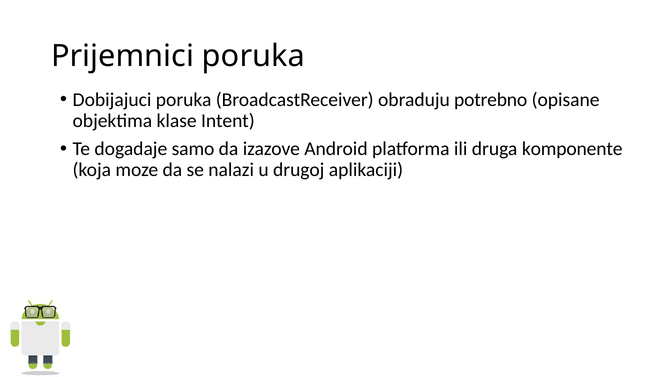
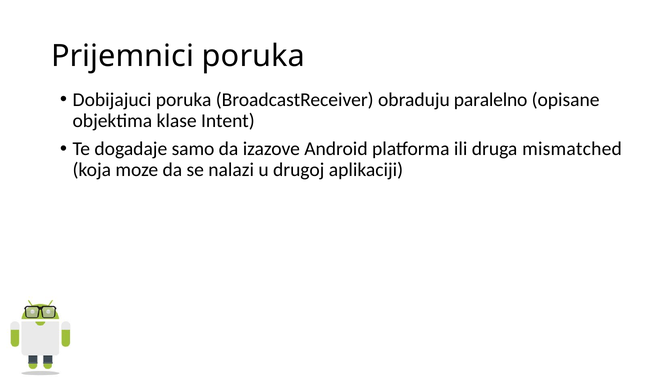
potrebno: potrebno -> paralelno (491, 100)
komponente: komponente -> mismatched (572, 149)
